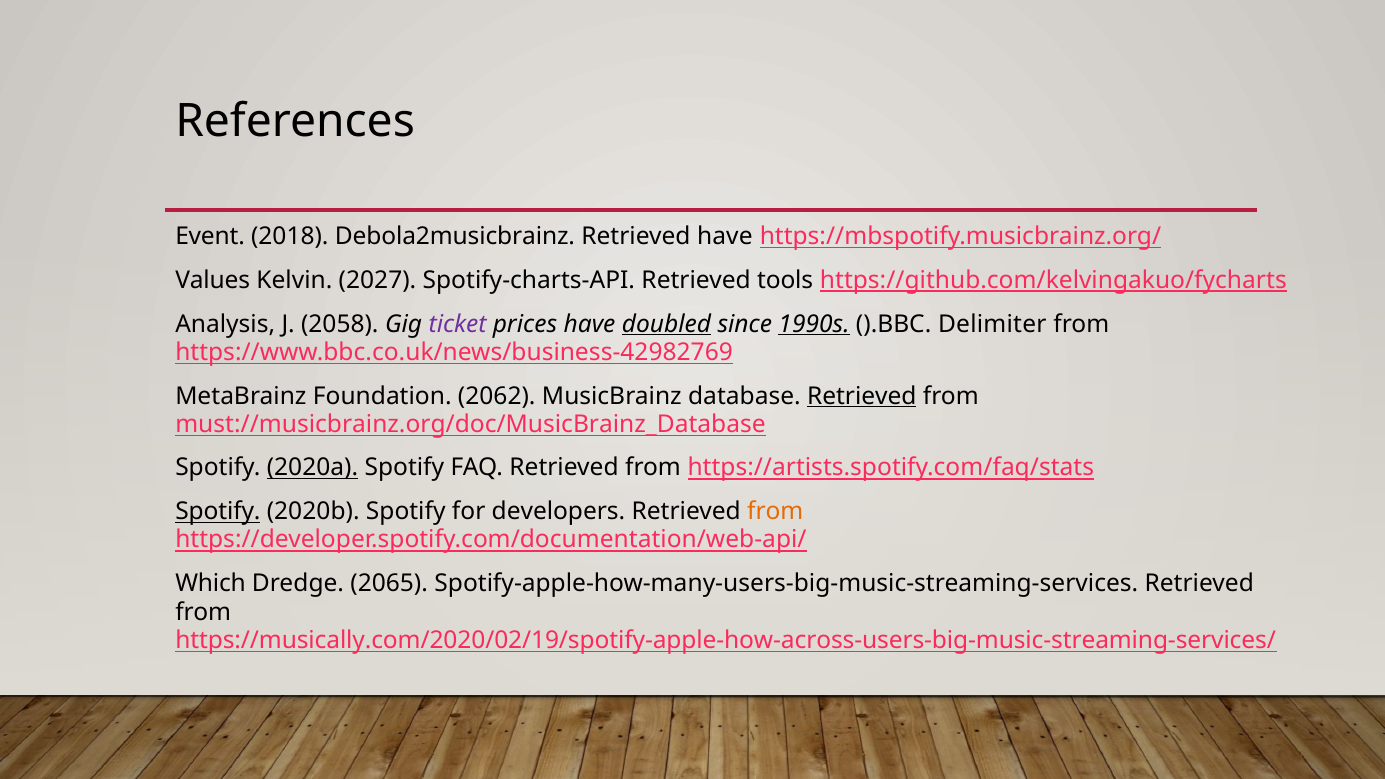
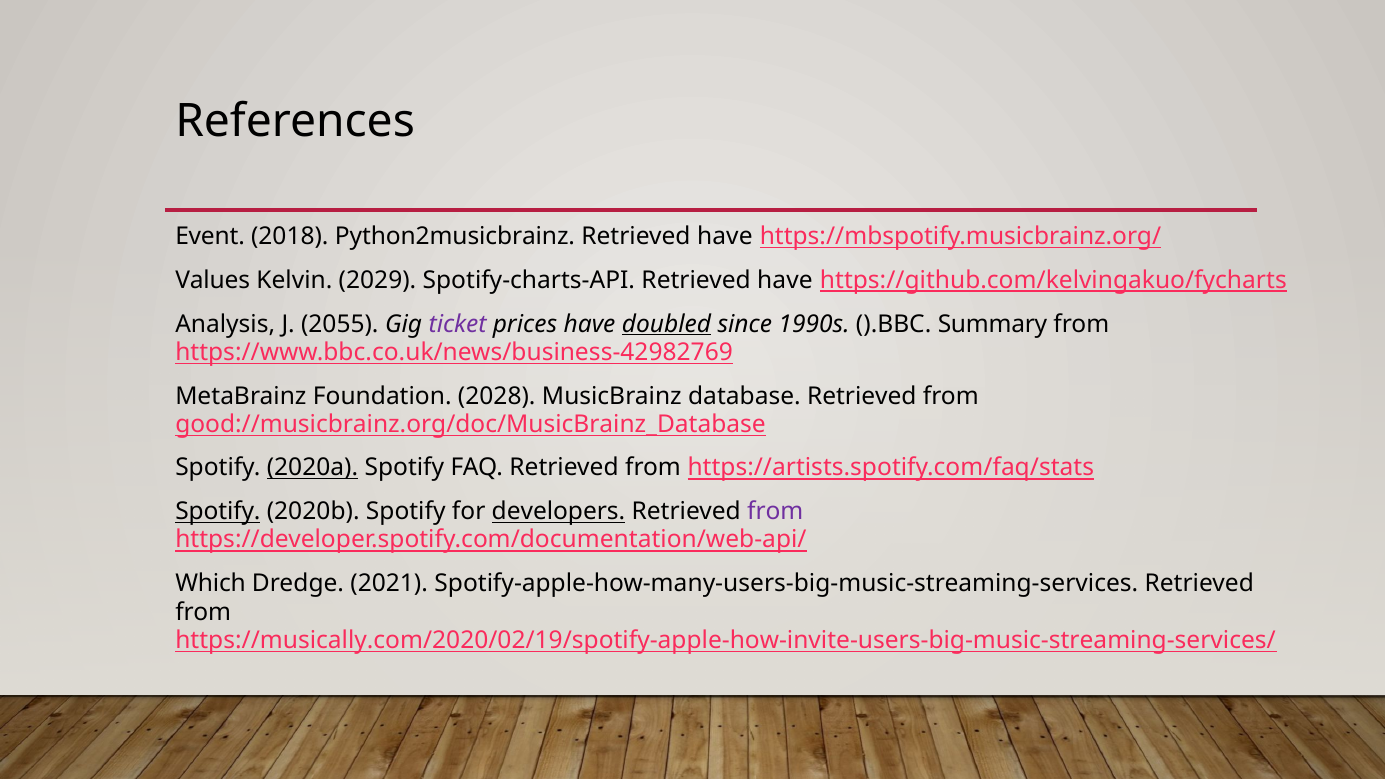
Debola2musicbrainz: Debola2musicbrainz -> Python2musicbrainz (455, 236)
2027: 2027 -> 2029 (377, 280)
Spotify-charts-API Retrieved tools: tools -> have (785, 280)
2058: 2058 -> 2055 (340, 324)
1990s underline: present -> none (814, 324)
Delimiter: Delimiter -> Summary (992, 324)
2062: 2062 -> 2028 (497, 396)
Retrieved underline: present -> none (862, 396)
must://musicbrainz.org/doc/MusicBrainz_Database: must://musicbrainz.org/doc/MusicBrainz_Database -> good://musicbrainz.org/doc/MusicBrainz_Database (470, 424)
developers underline: none -> present (558, 512)
from colour: orange -> purple (775, 512)
2065: 2065 -> 2021 (389, 584)
https://musically.com/2020/02/19/spotify-apple-how-across-users-big-music-streaming-services/: https://musically.com/2020/02/19/spotify-apple-how-across-users-big-music-streaming-services/ -> https://musically.com/2020/02/19/spotify-apple-how-invite-users-big-music-streaming-services/ (726, 640)
